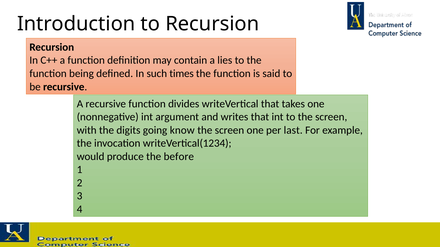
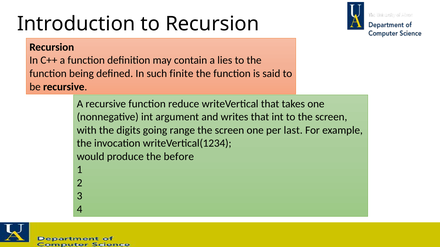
times: times -> finite (181, 74)
divides: divides -> reduce (184, 104)
know: know -> range (182, 130)
